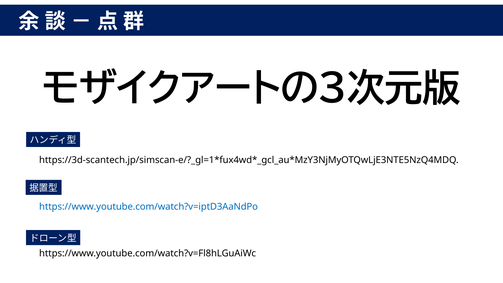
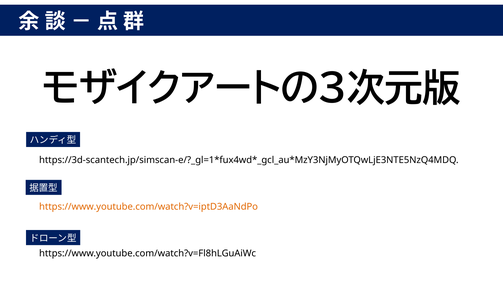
https://www.youtube.com/watch?v=iptD3AaNdPo colour: blue -> orange (149, 207)
